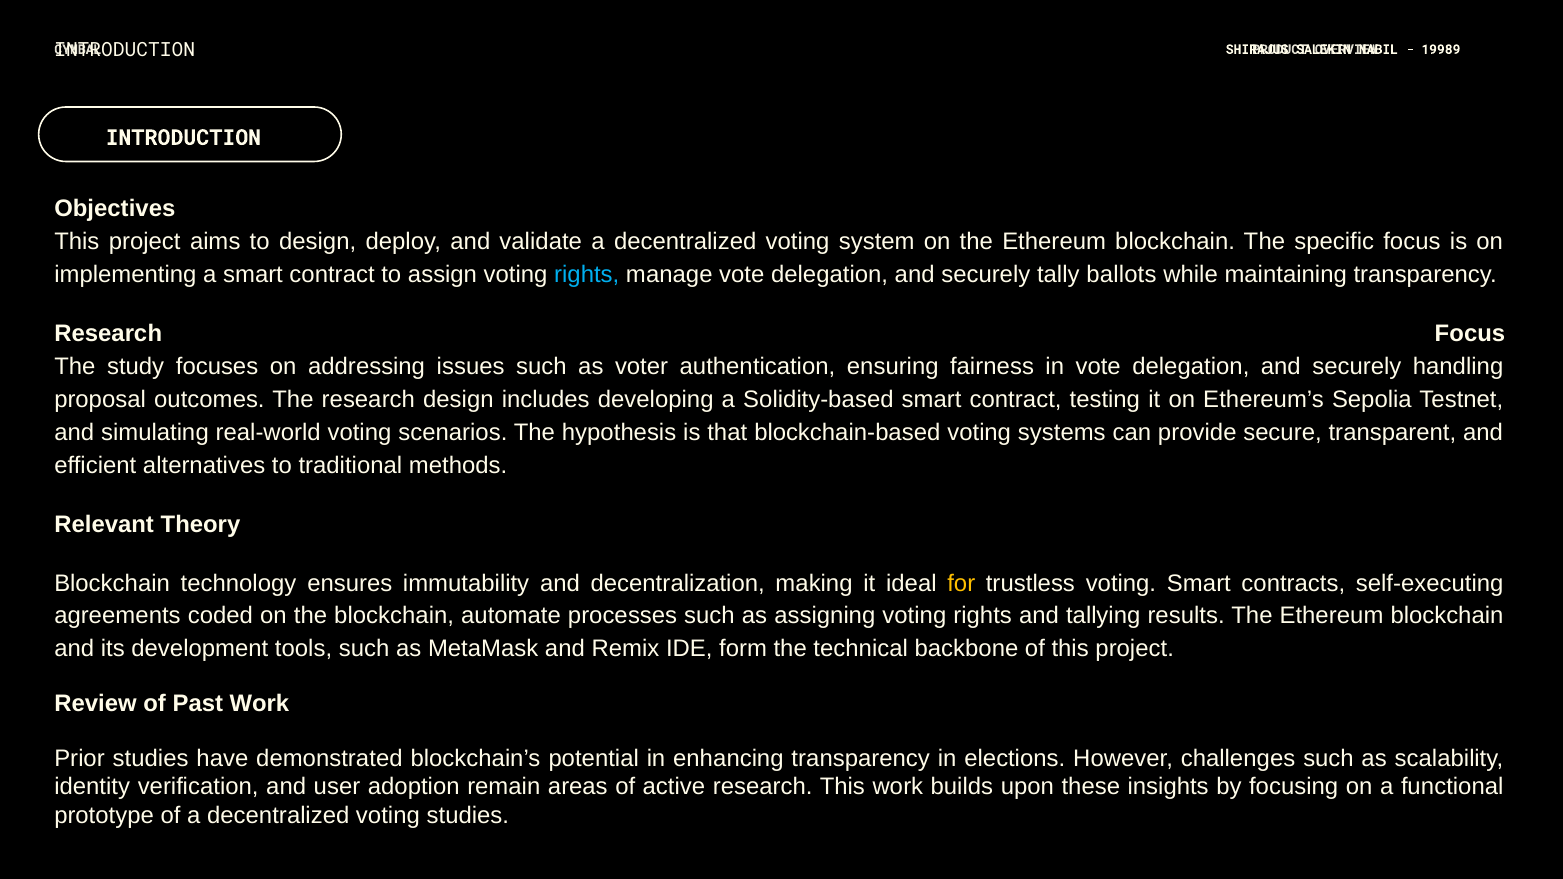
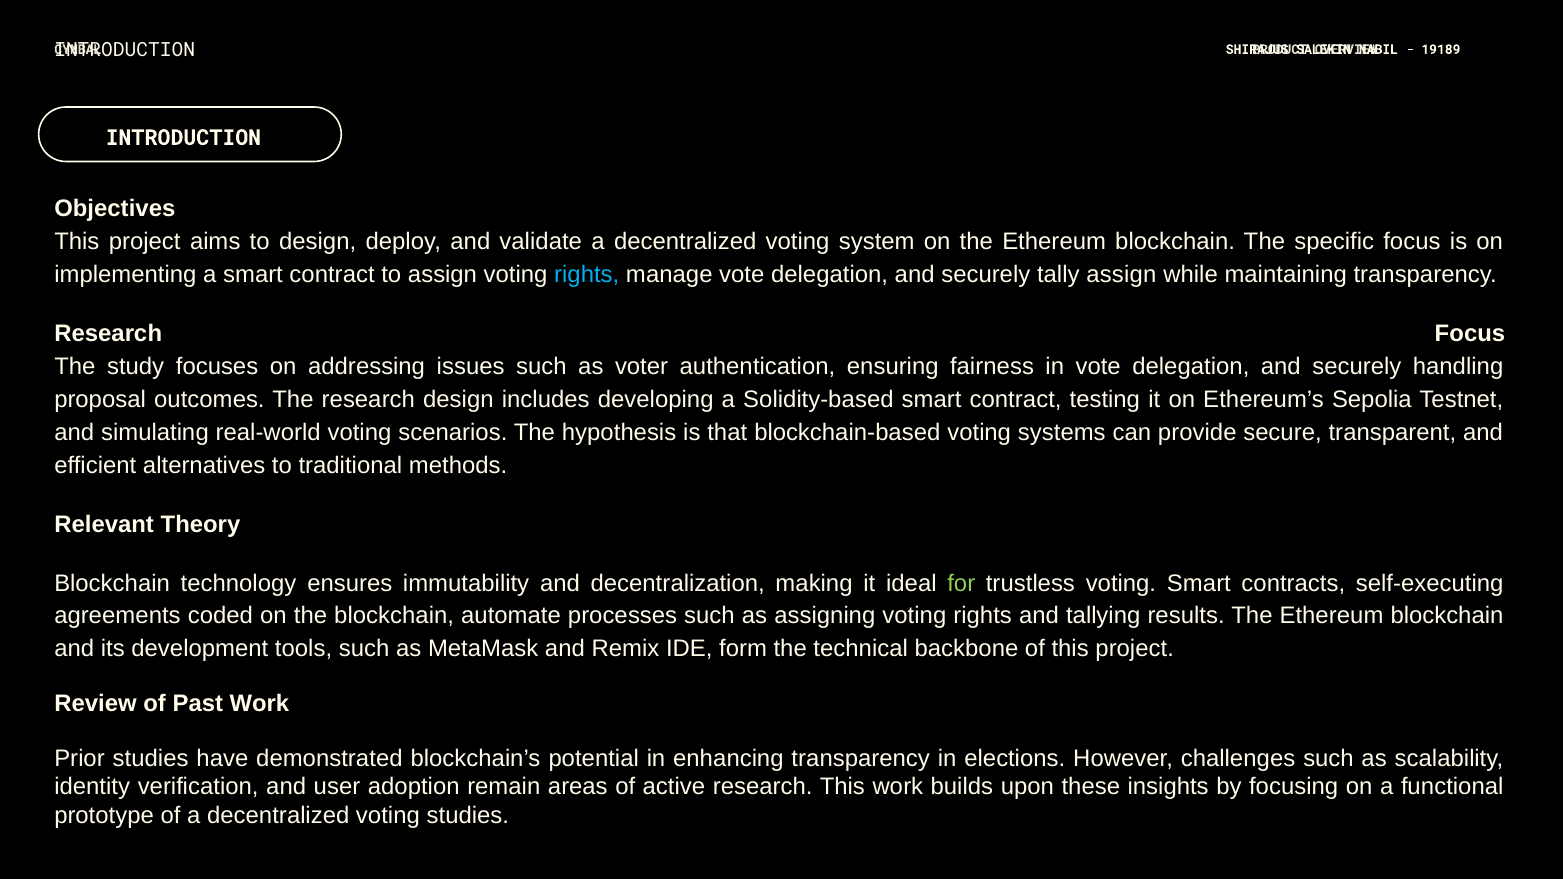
19989: 19989 -> 19189 (1441, 49)
tally ballots: ballots -> assign (1121, 275)
for colour: yellow -> light green (961, 583)
